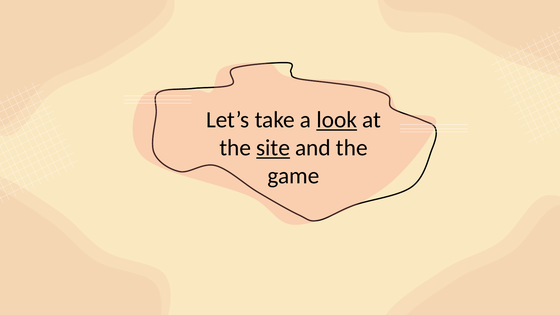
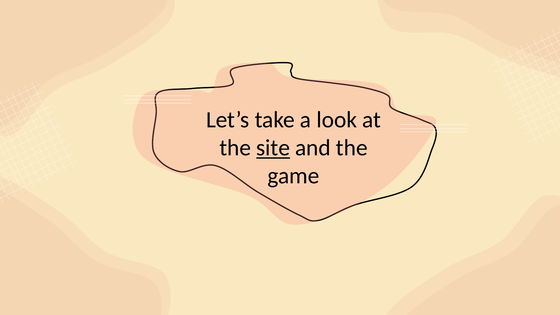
look underline: present -> none (337, 120)
